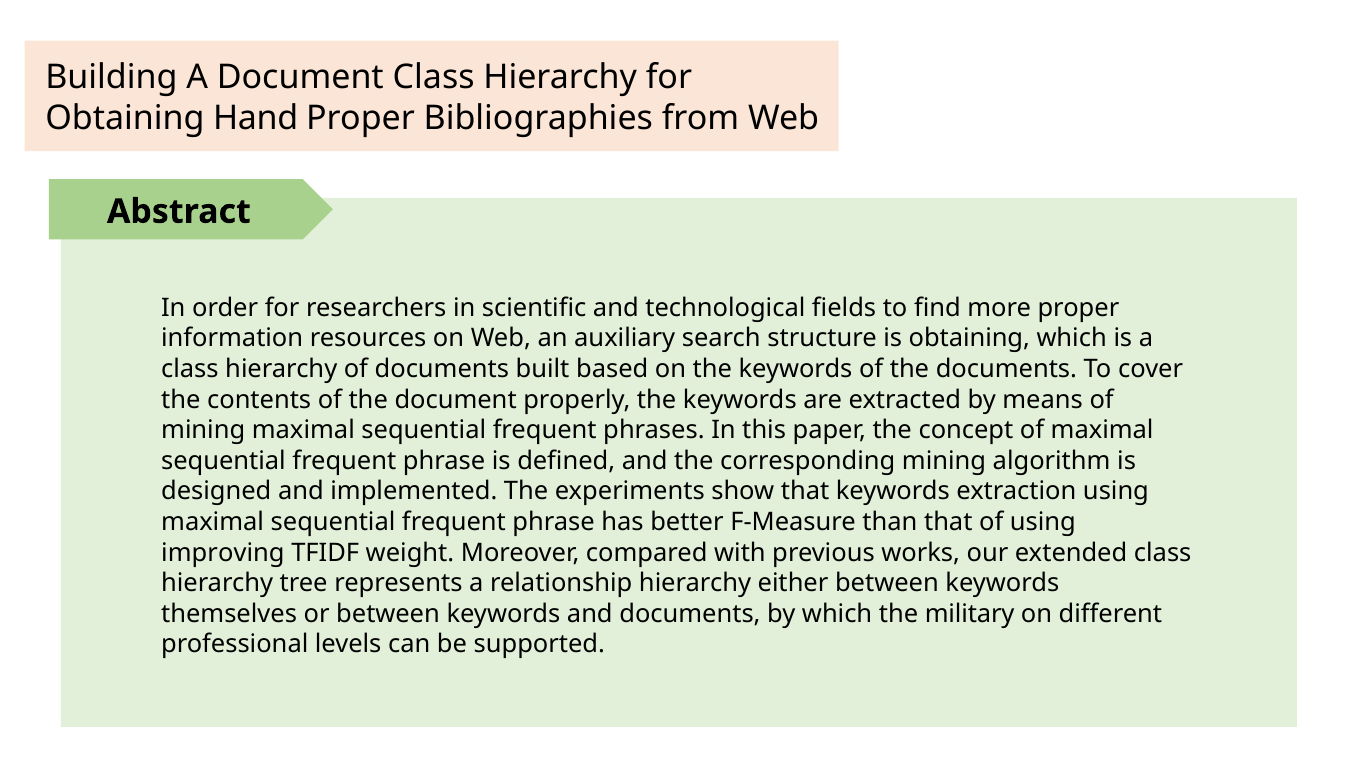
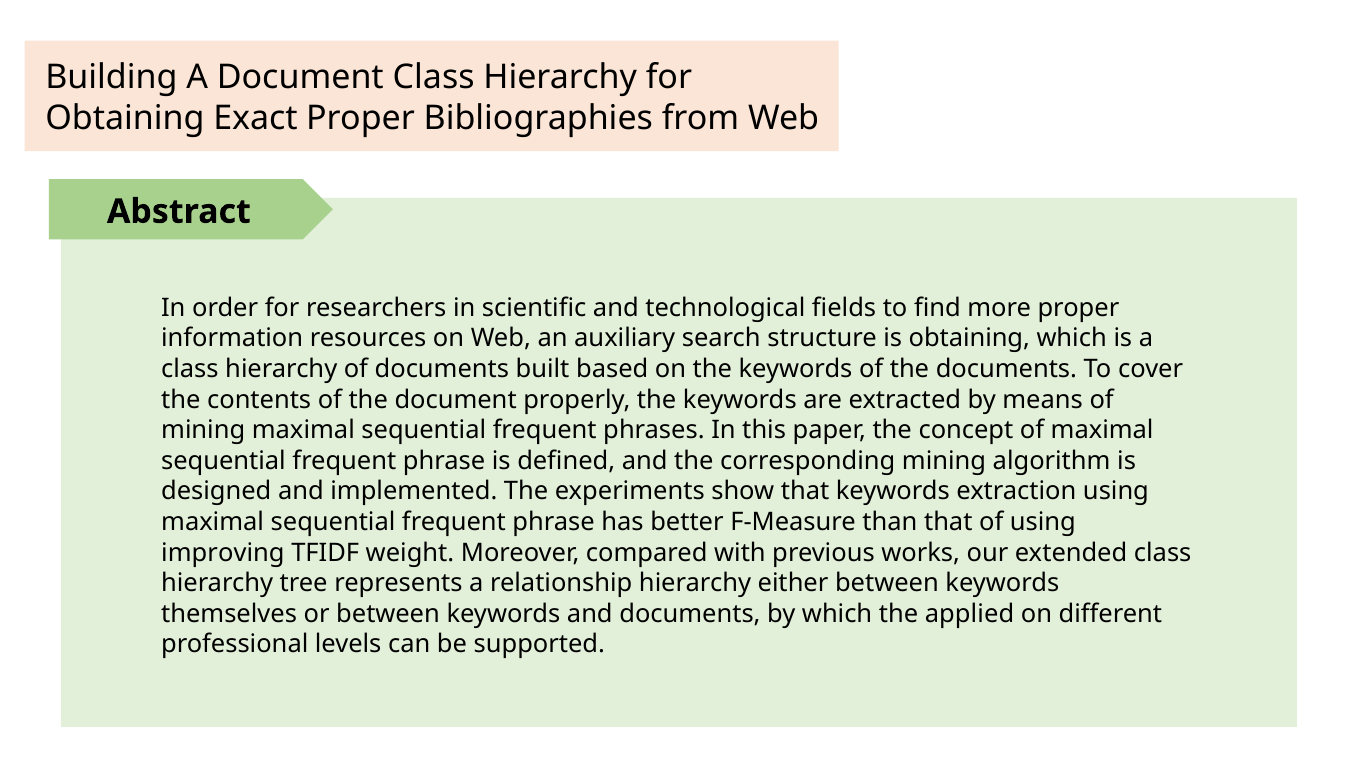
Hand: Hand -> Exact (255, 118)
military: military -> applied (969, 614)
